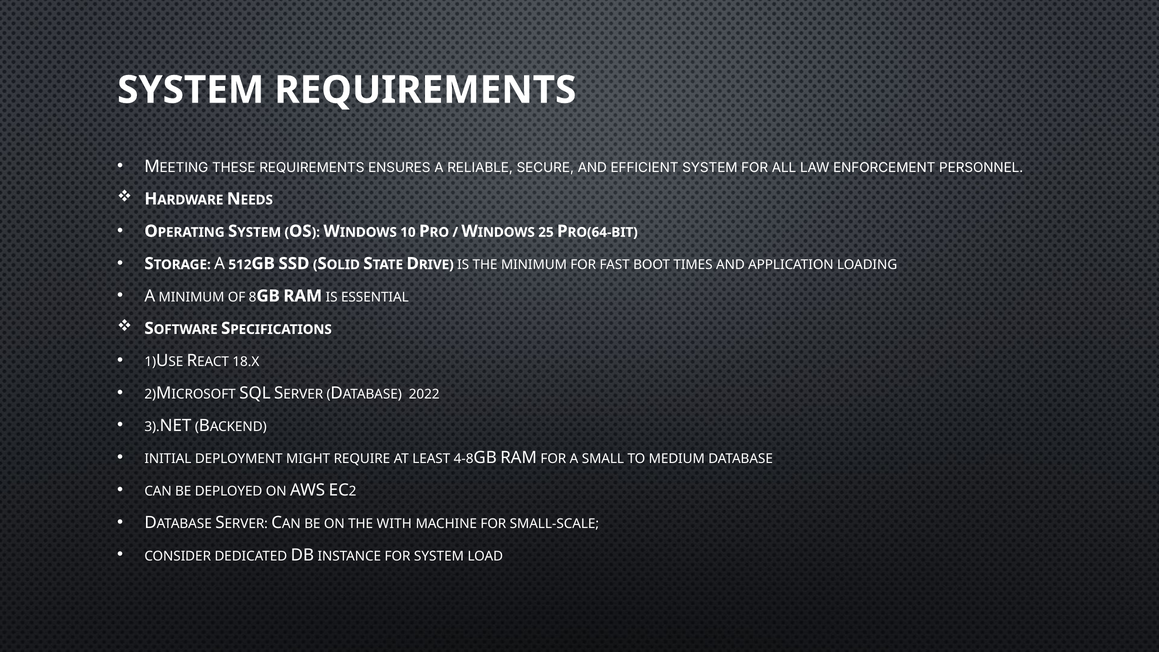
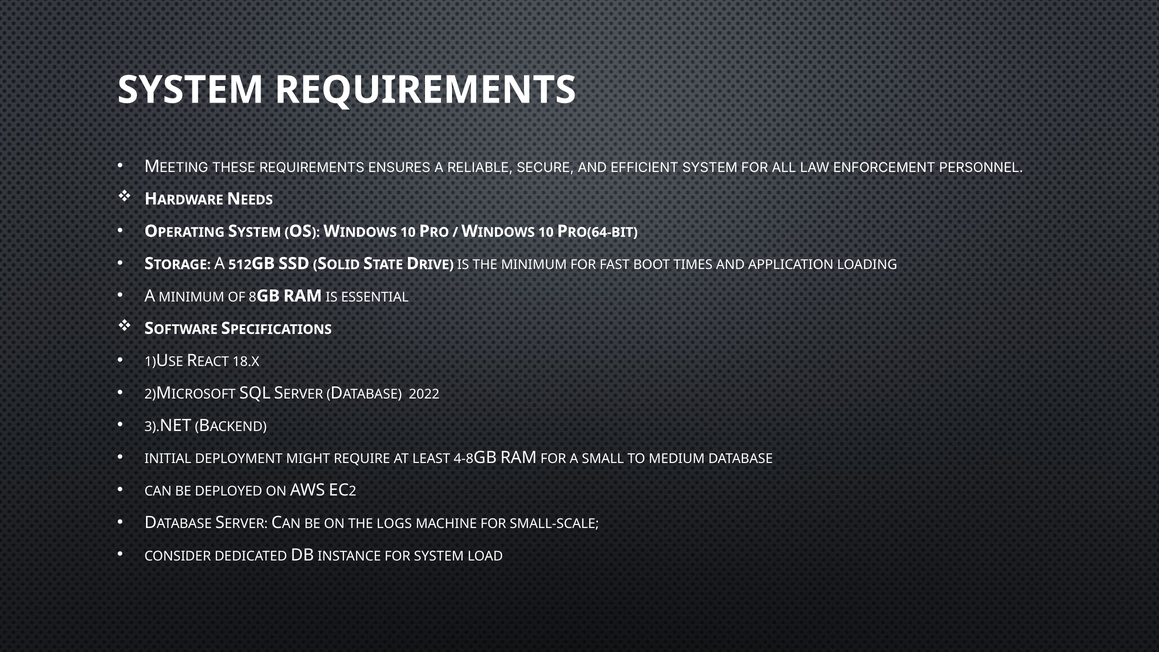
25: 25 -> 10 (546, 232)
WITH: WITH -> LOGS (394, 524)
